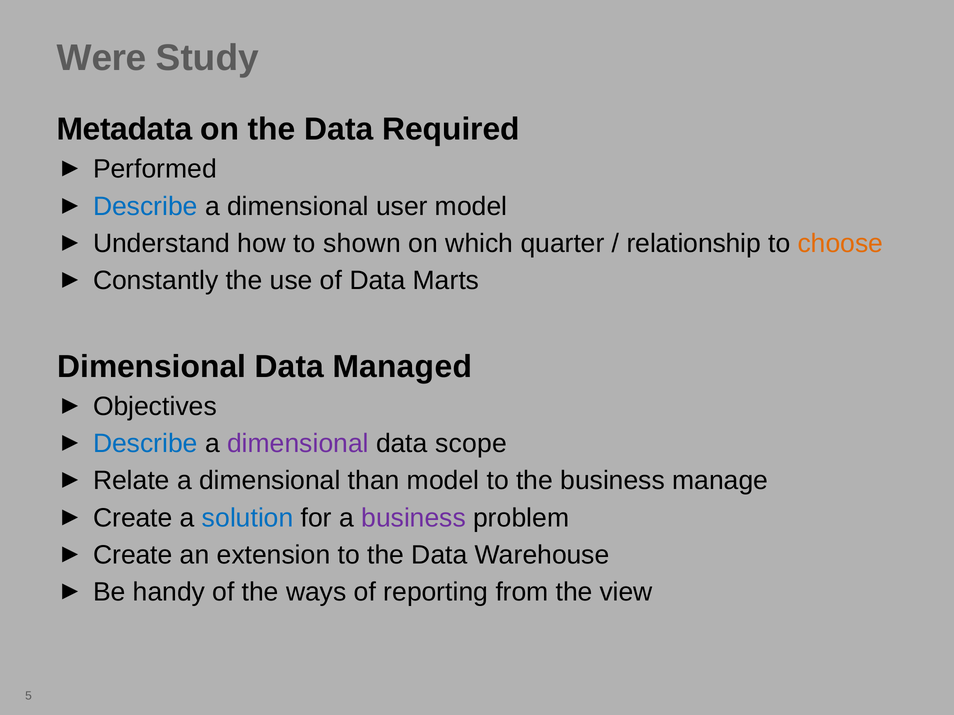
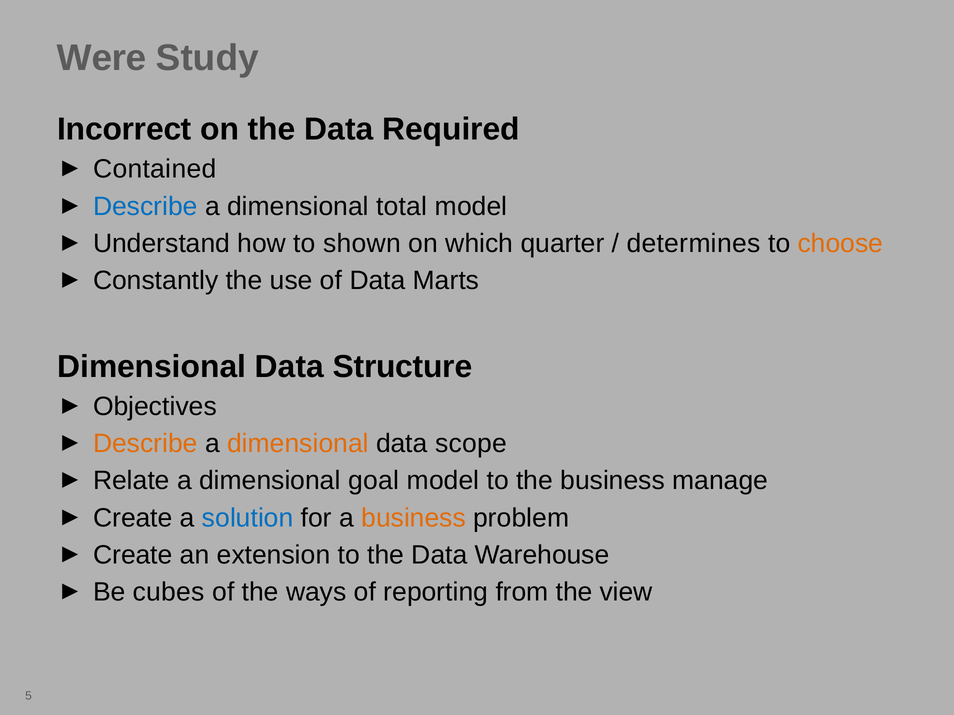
Metadata: Metadata -> Incorrect (124, 129)
Performed: Performed -> Contained (155, 169)
user: user -> total (402, 206)
relationship: relationship -> determines (694, 244)
Managed: Managed -> Structure (402, 367)
Describe colour: blue -> orange (145, 444)
dimensional colour: purple -> orange (298, 444)
than: than -> goal (374, 481)
business colour: purple -> orange (414, 518)
handy: handy -> cubes (169, 592)
